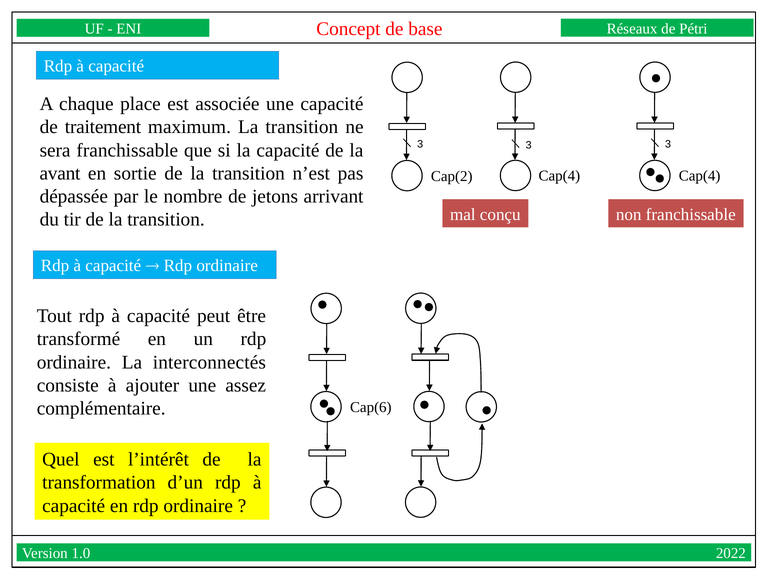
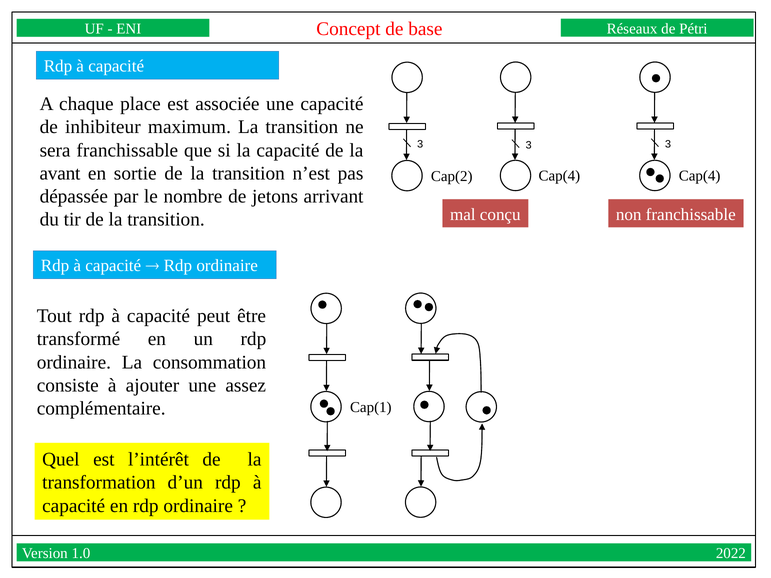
traitement: traitement -> inhibiteur (103, 127)
interconnectés: interconnectés -> consommation (209, 362)
Cap(6: Cap(6 -> Cap(1 (371, 407)
